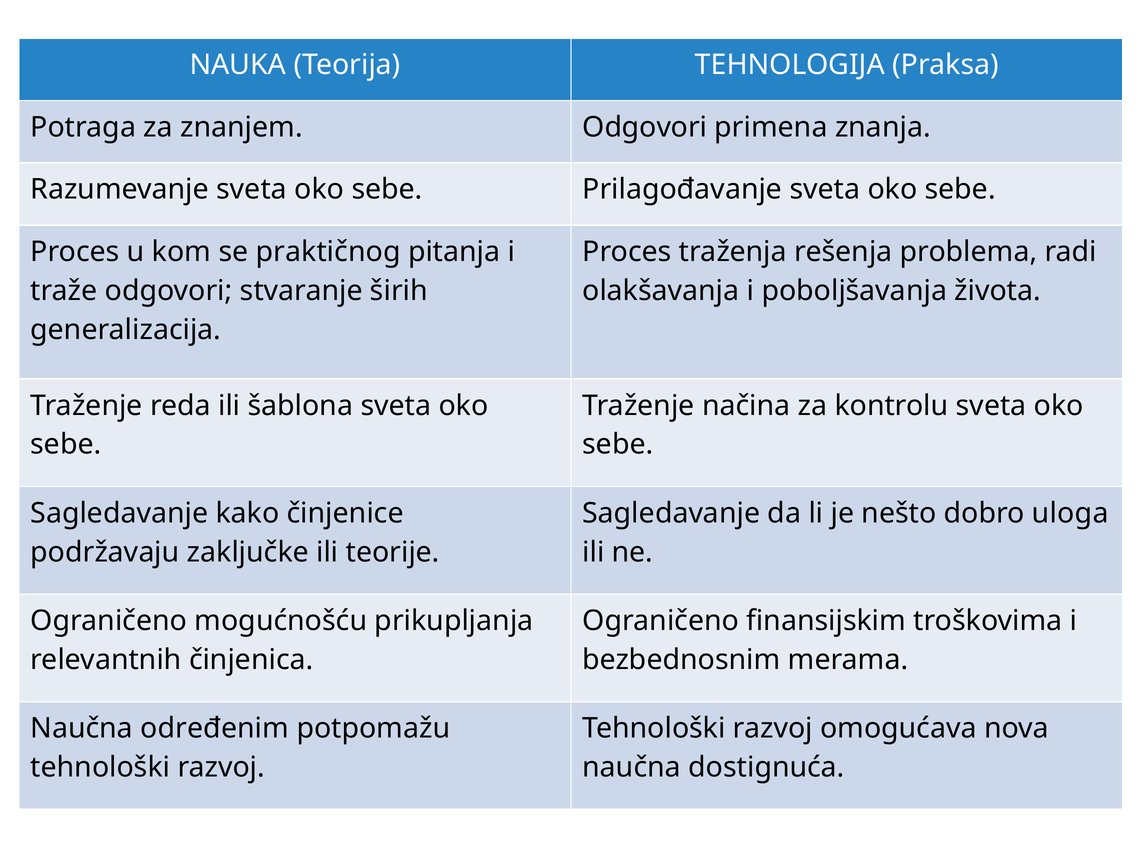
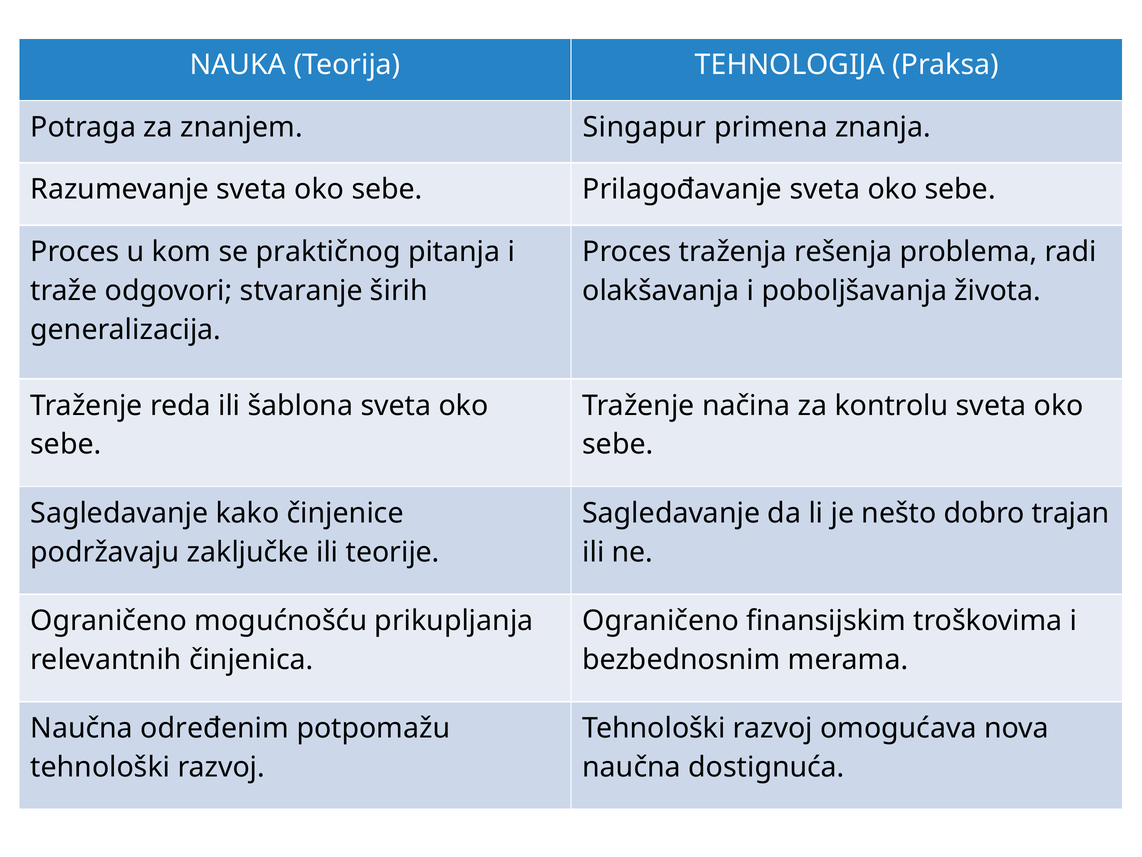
znanjem Odgovori: Odgovori -> Singapur (645, 127)
uloga: uloga -> trajan (1071, 513)
